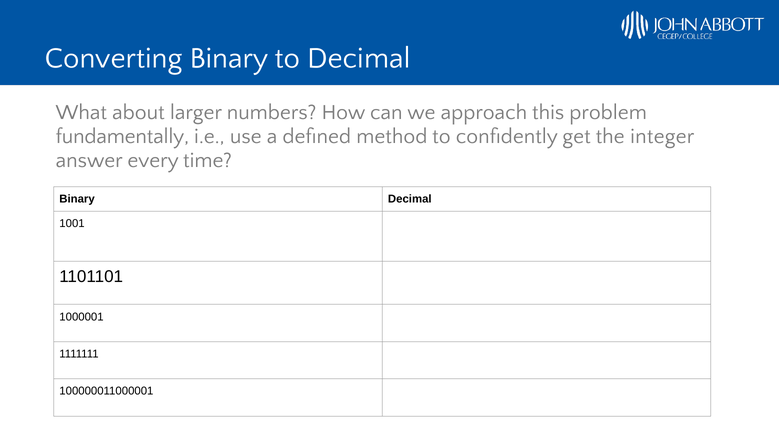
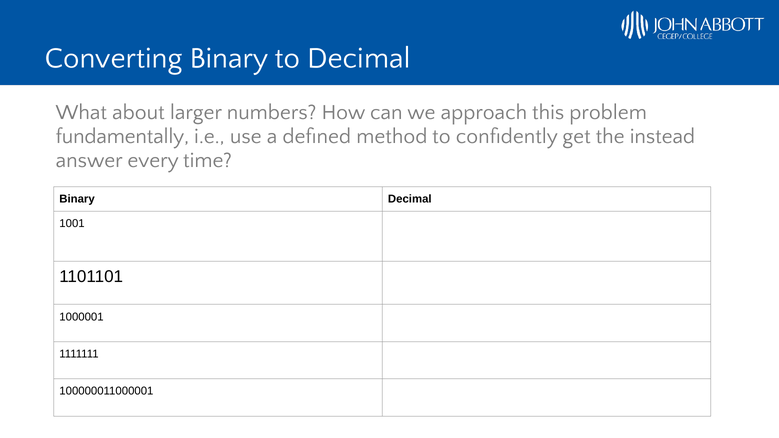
integer: integer -> instead (662, 136)
